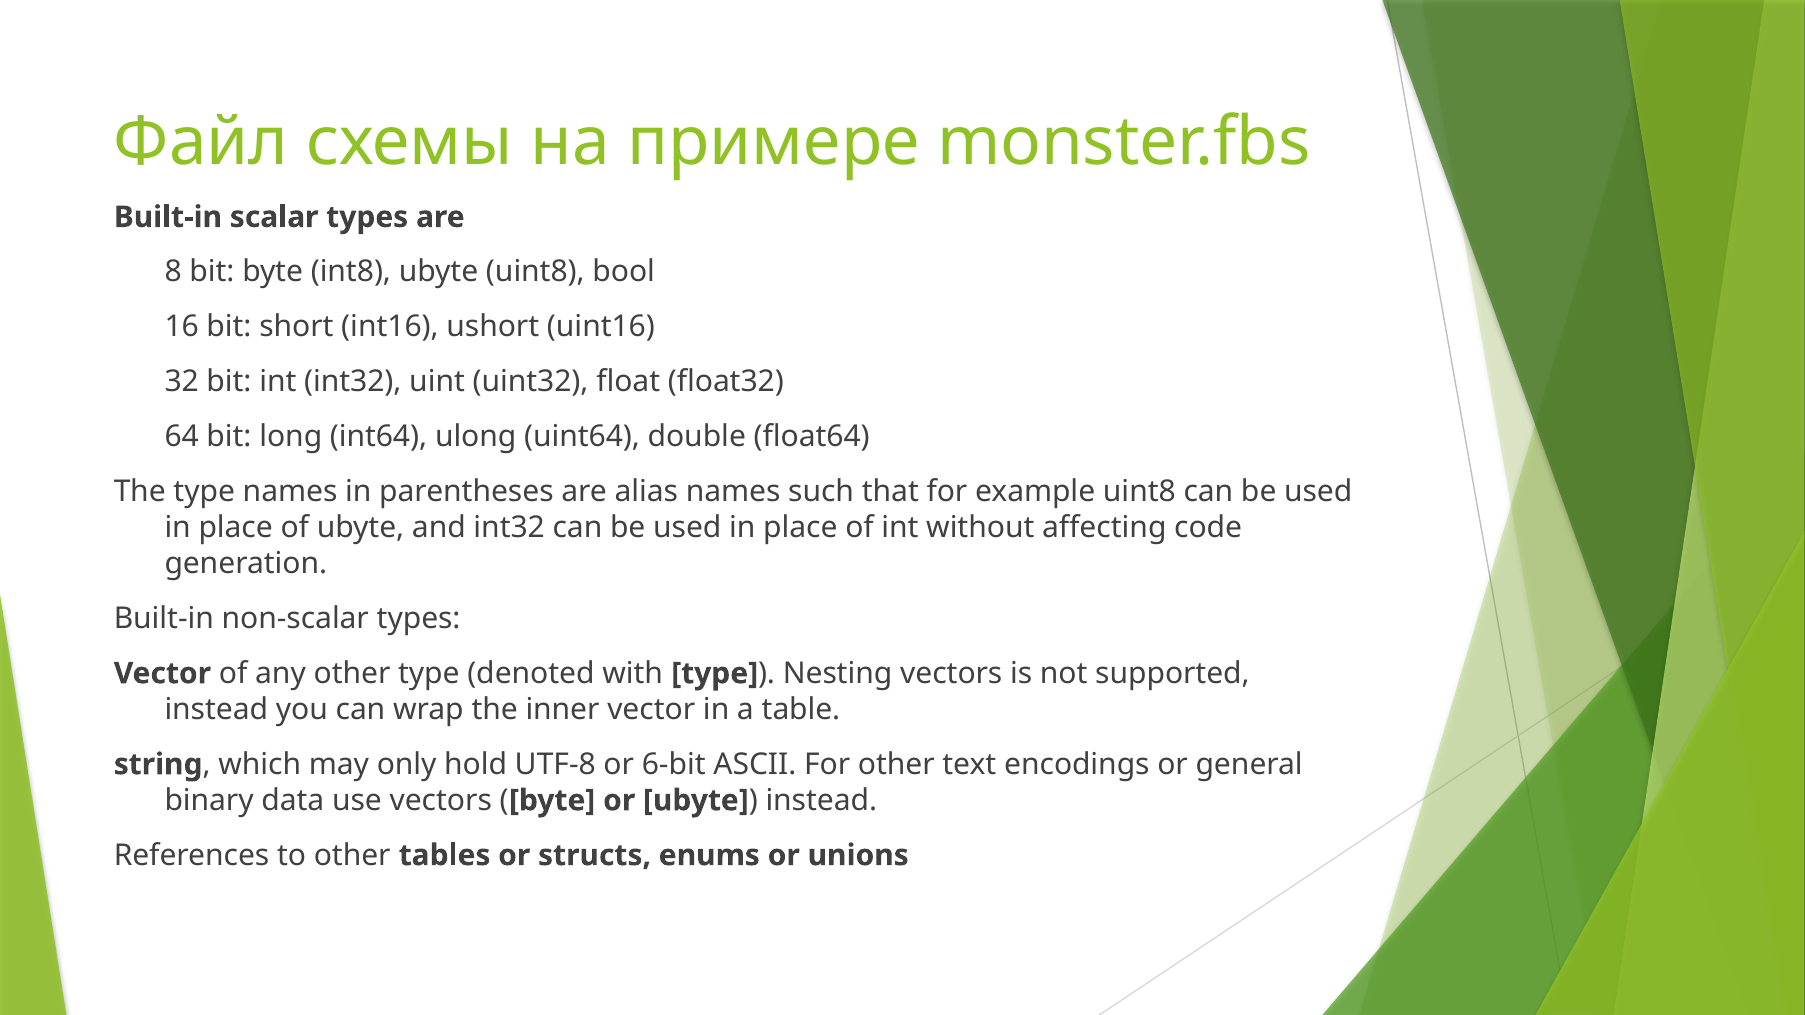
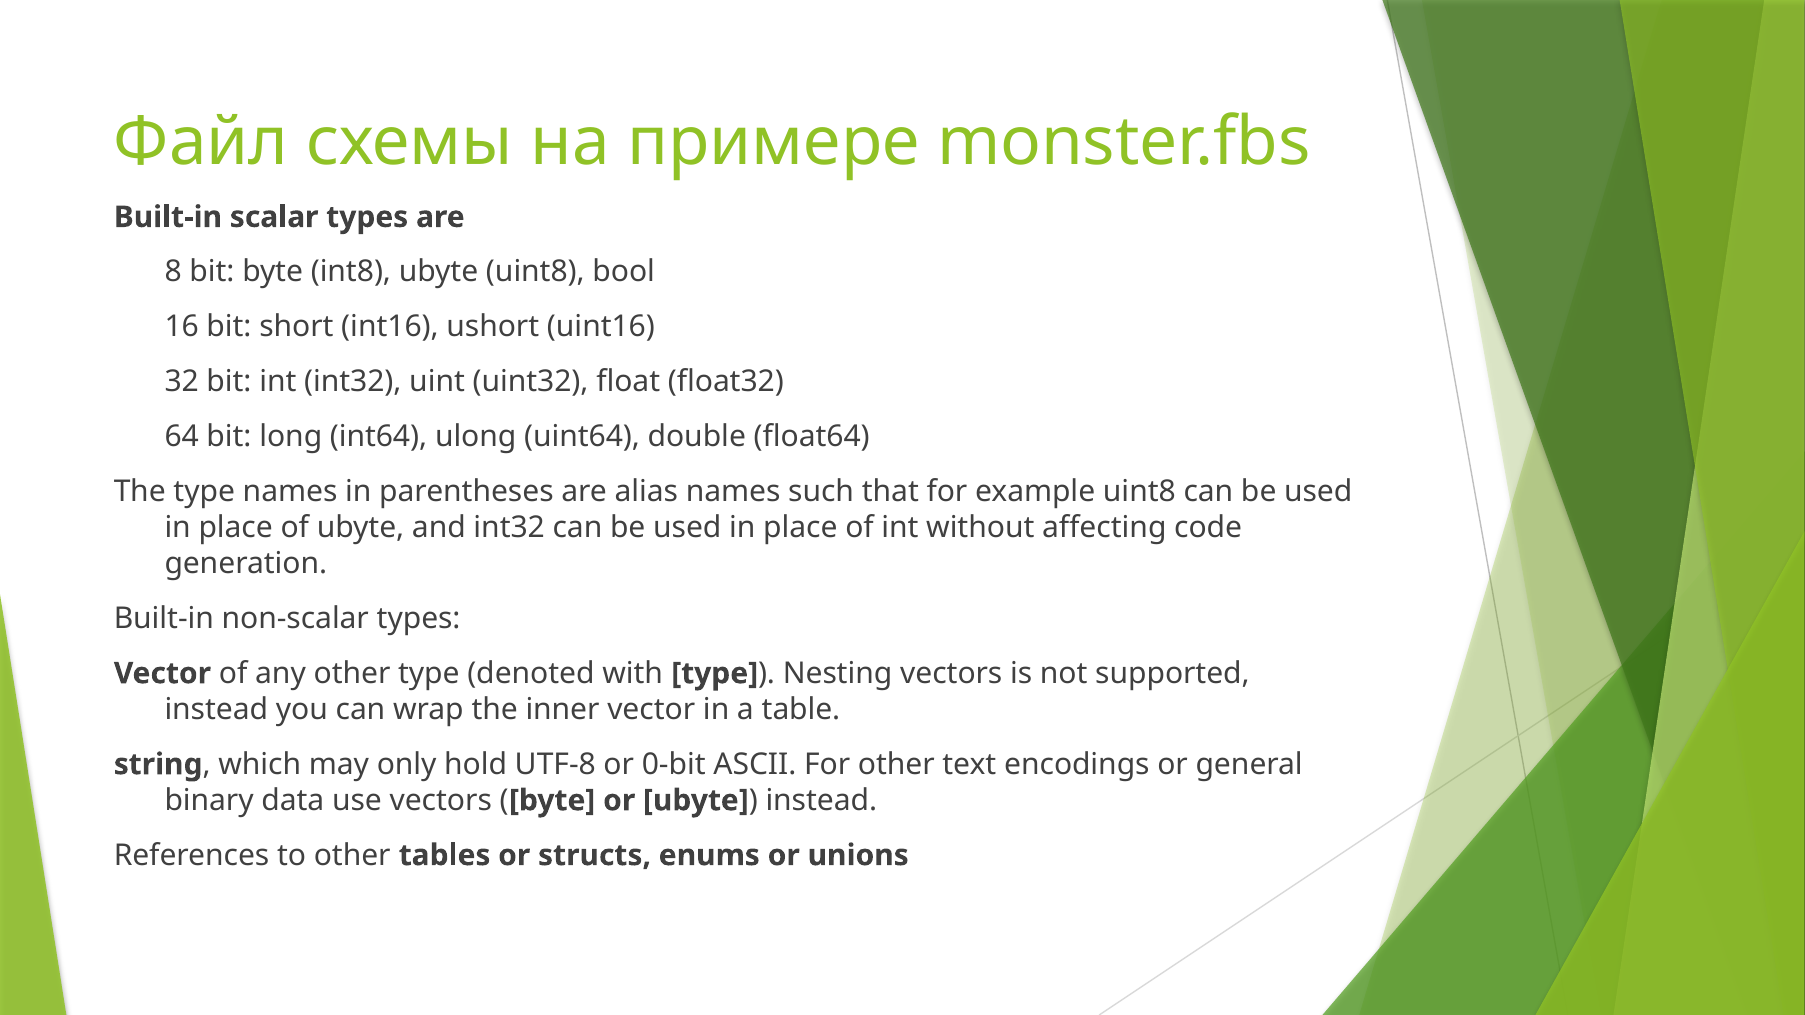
6-bit: 6-bit -> 0-bit (674, 765)
